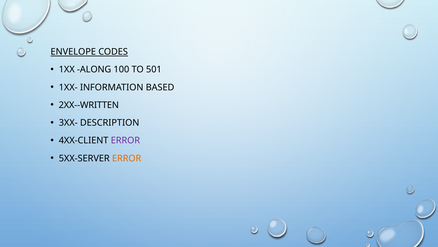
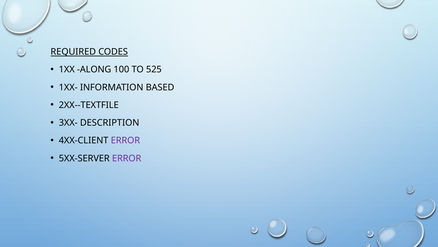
ENVELOPE: ENVELOPE -> REQUIRED (73, 52)
501: 501 -> 525 (154, 69)
2XX--WRITTEN: 2XX--WRITTEN -> 2XX--TEXTFILE (89, 105)
ERROR colour: orange -> purple (127, 158)
